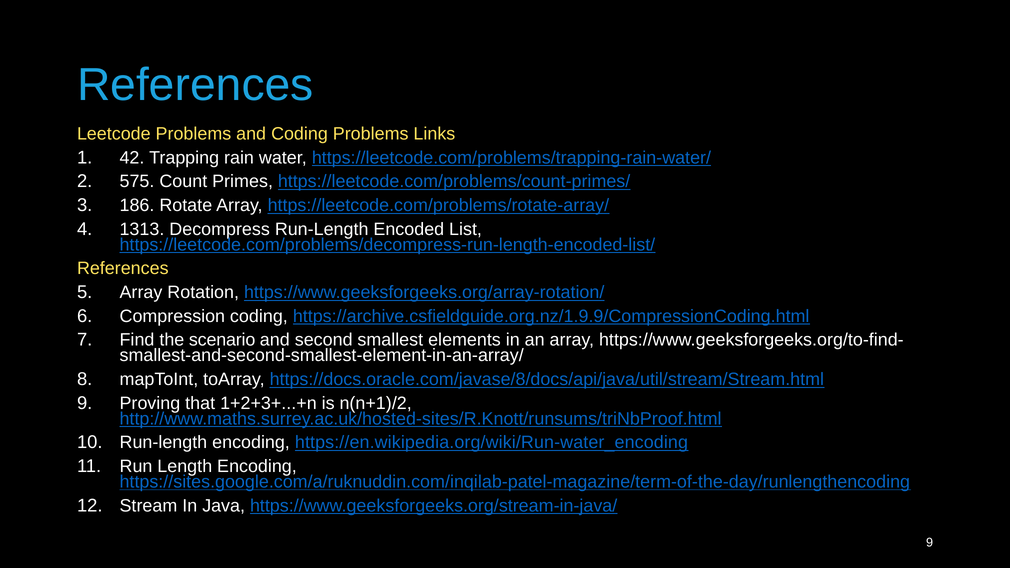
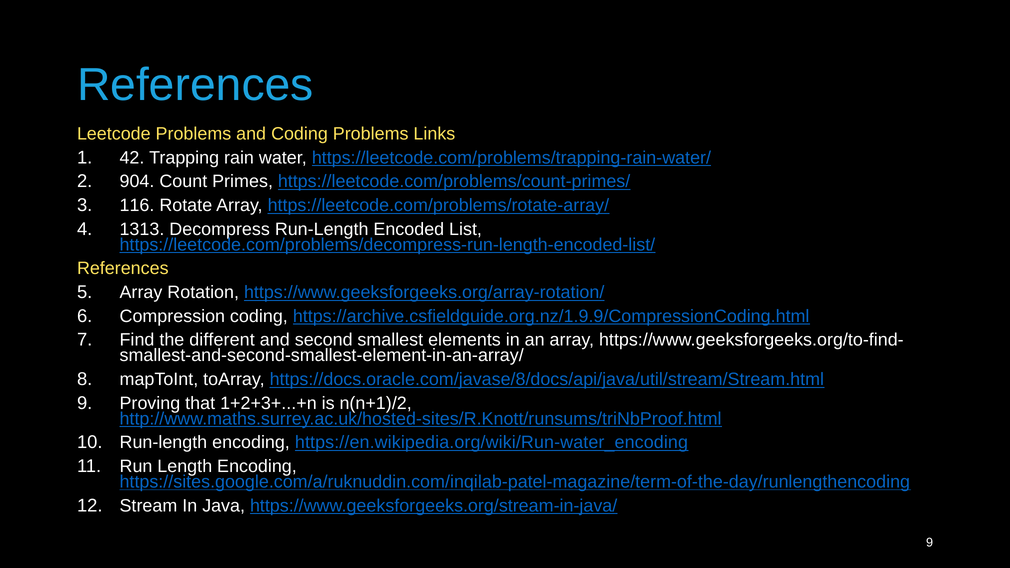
575: 575 -> 904 (137, 182)
186: 186 -> 116 (137, 205)
scenario: scenario -> different (222, 340)
